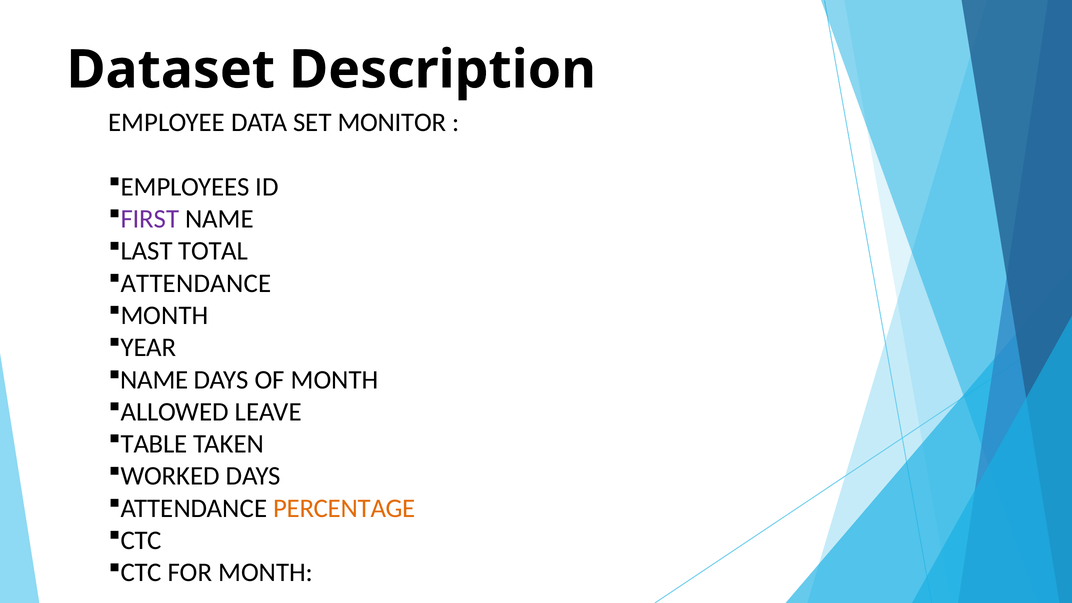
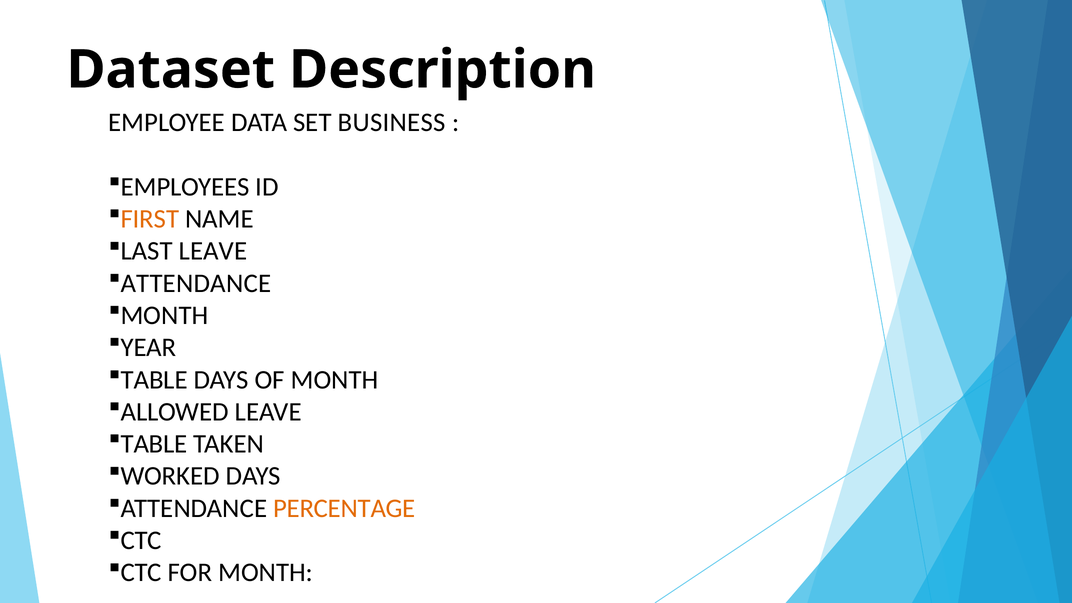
MONITOR: MONITOR -> BUSINESS (392, 122)
FIRST colour: purple -> orange (150, 219)
LAST TOTAL: TOTAL -> LEAVE (213, 251)
NAME: NAME -> TABLE (154, 380)
